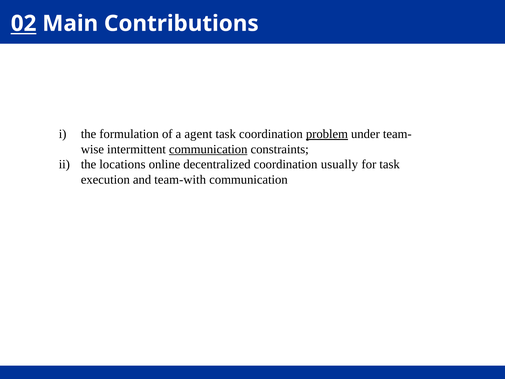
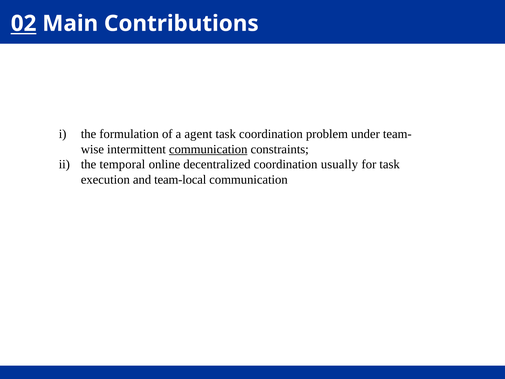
problem underline: present -> none (327, 134)
locations: locations -> temporal (122, 164)
team-with: team-with -> team-local (180, 179)
